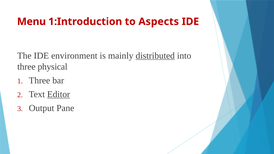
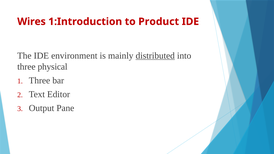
Menu: Menu -> Wires (32, 22)
Aspects: Aspects -> Product (159, 22)
Editor underline: present -> none (59, 94)
